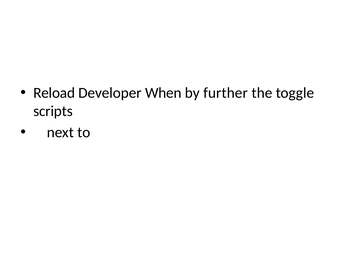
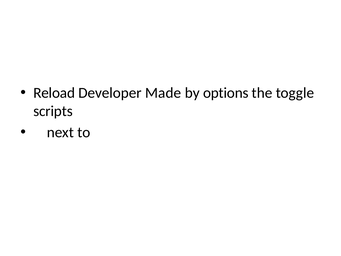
When: When -> Made (163, 93)
further: further -> options (226, 93)
